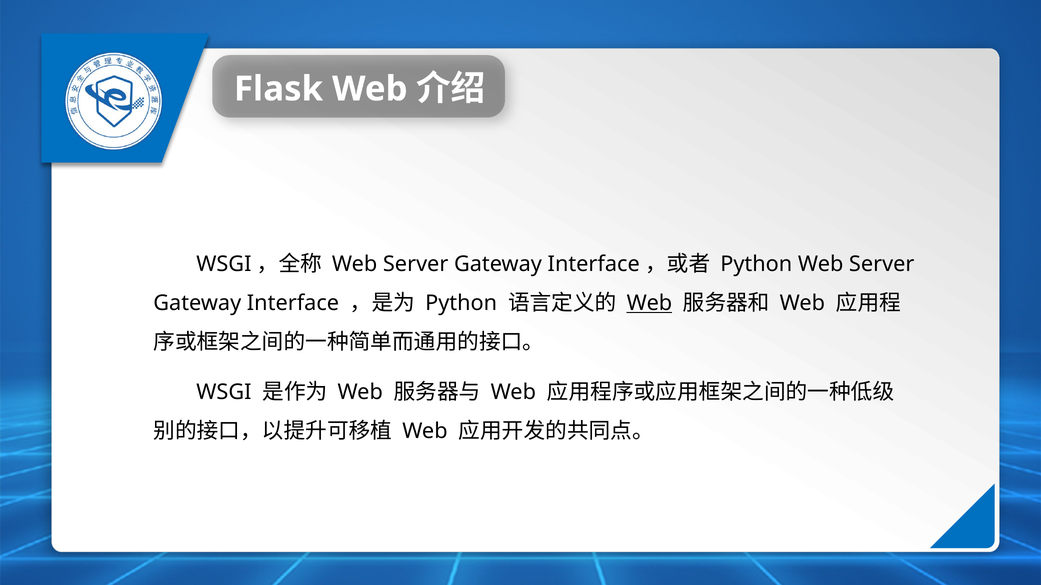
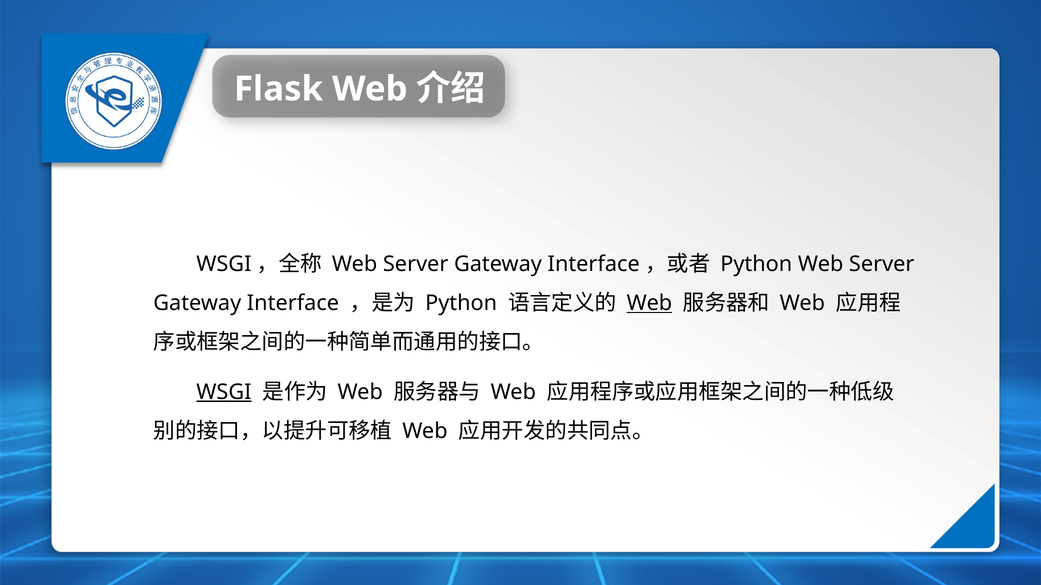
WSGI underline: none -> present (224, 392)
